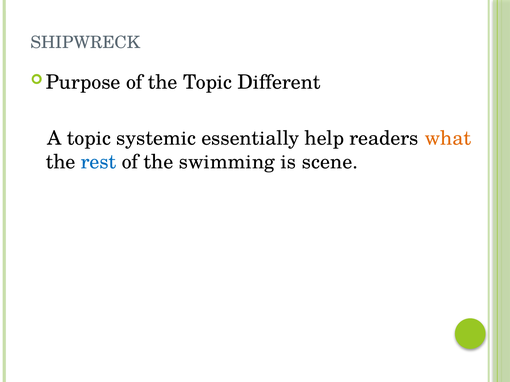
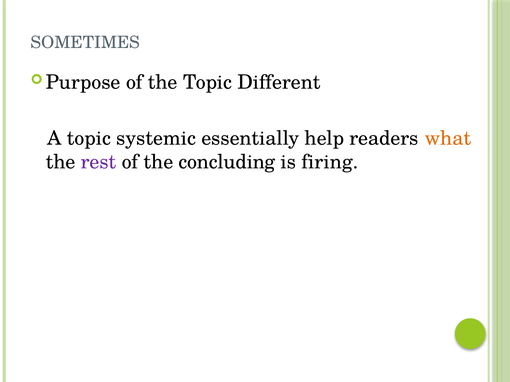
SHIPWRECK: SHIPWRECK -> SOMETIMES (85, 43)
rest colour: blue -> purple (99, 162)
swimming: swimming -> concluding (227, 162)
scene: scene -> firing (330, 162)
